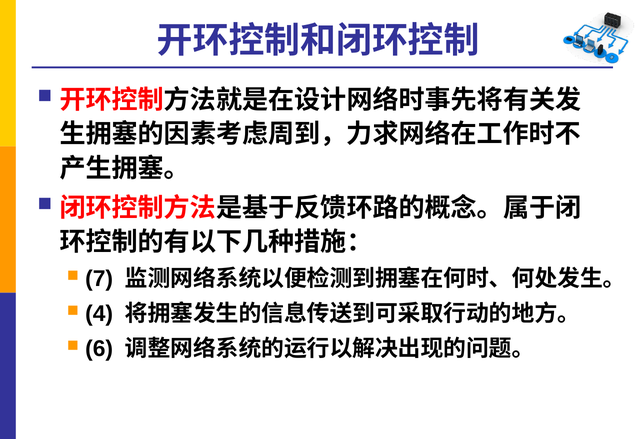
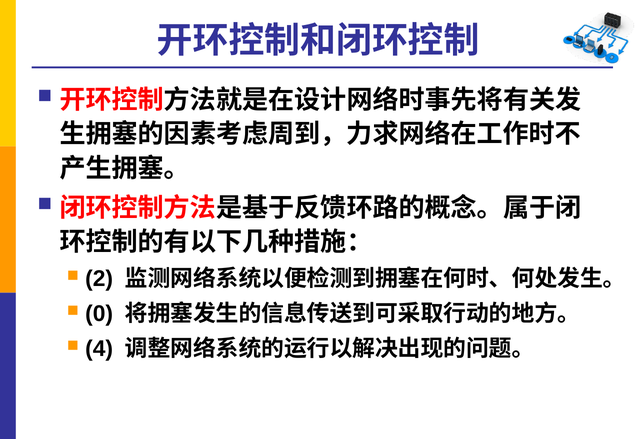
7: 7 -> 2 (99, 279)
4: 4 -> 0 (99, 314)
6: 6 -> 4 (99, 349)
